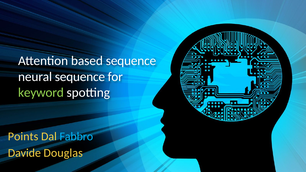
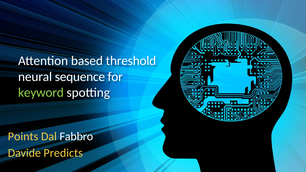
based sequence: sequence -> threshold (131, 61)
Fabbro colour: light blue -> white (76, 136)
Douglas: Douglas -> Predicts (63, 153)
